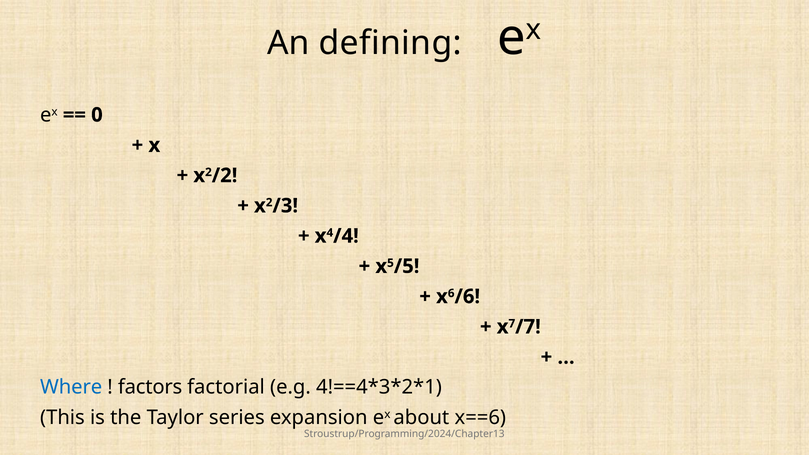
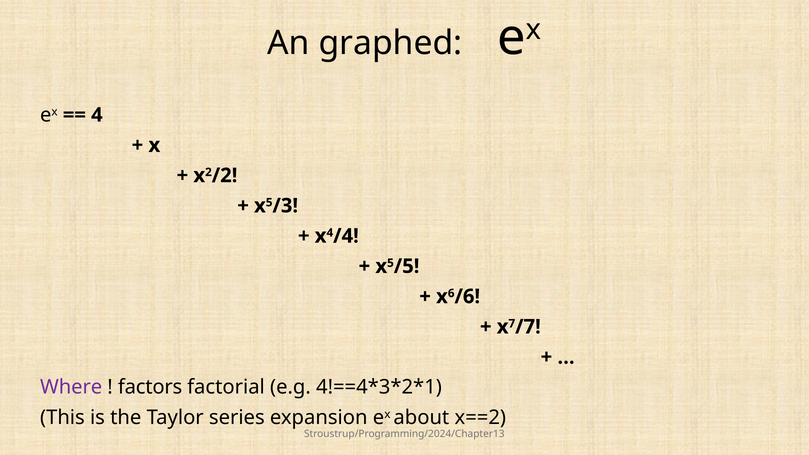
defining: defining -> graphed (390, 43)
0: 0 -> 4 (97, 115)
2: 2 -> 5 (269, 202)
Where colour: blue -> purple (71, 387)
x==6: x==6 -> x==2 (480, 418)
